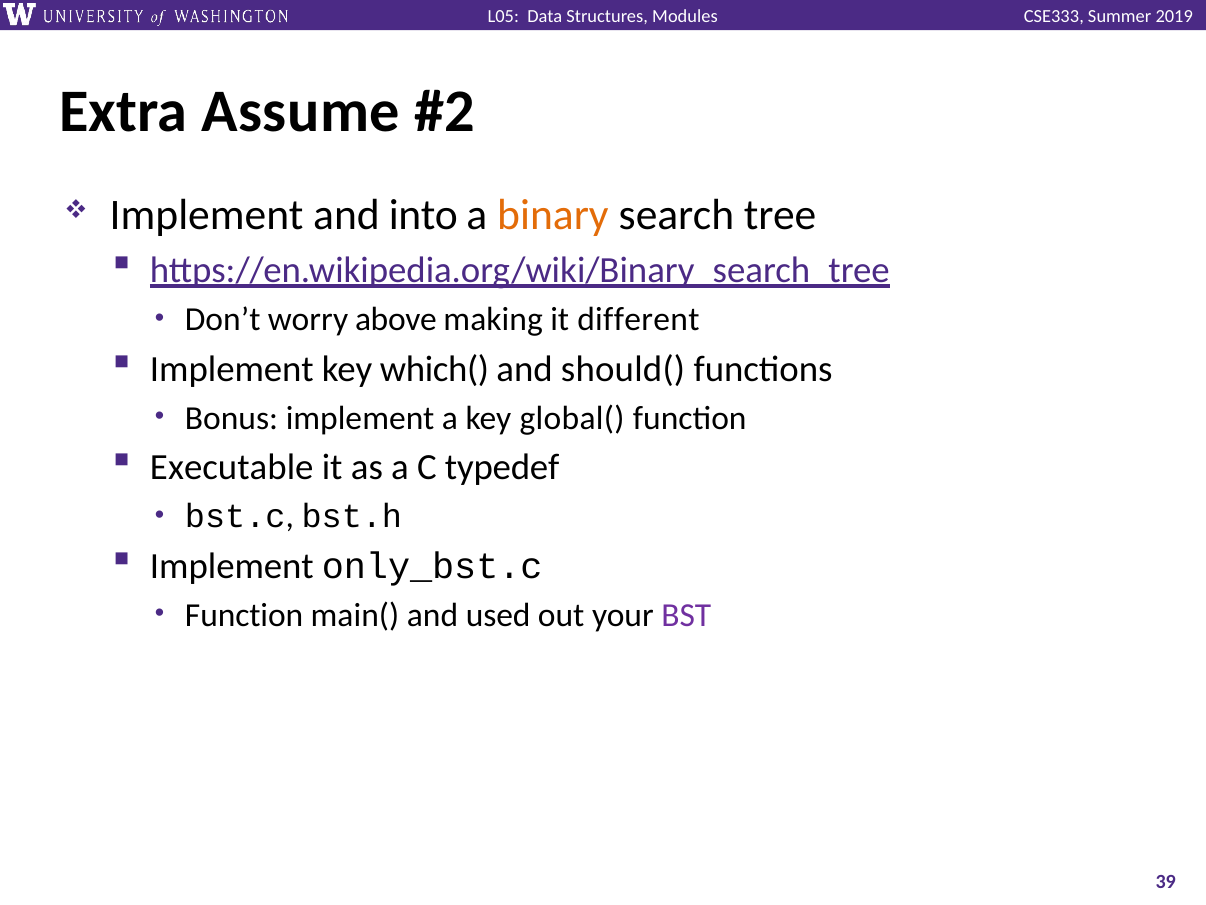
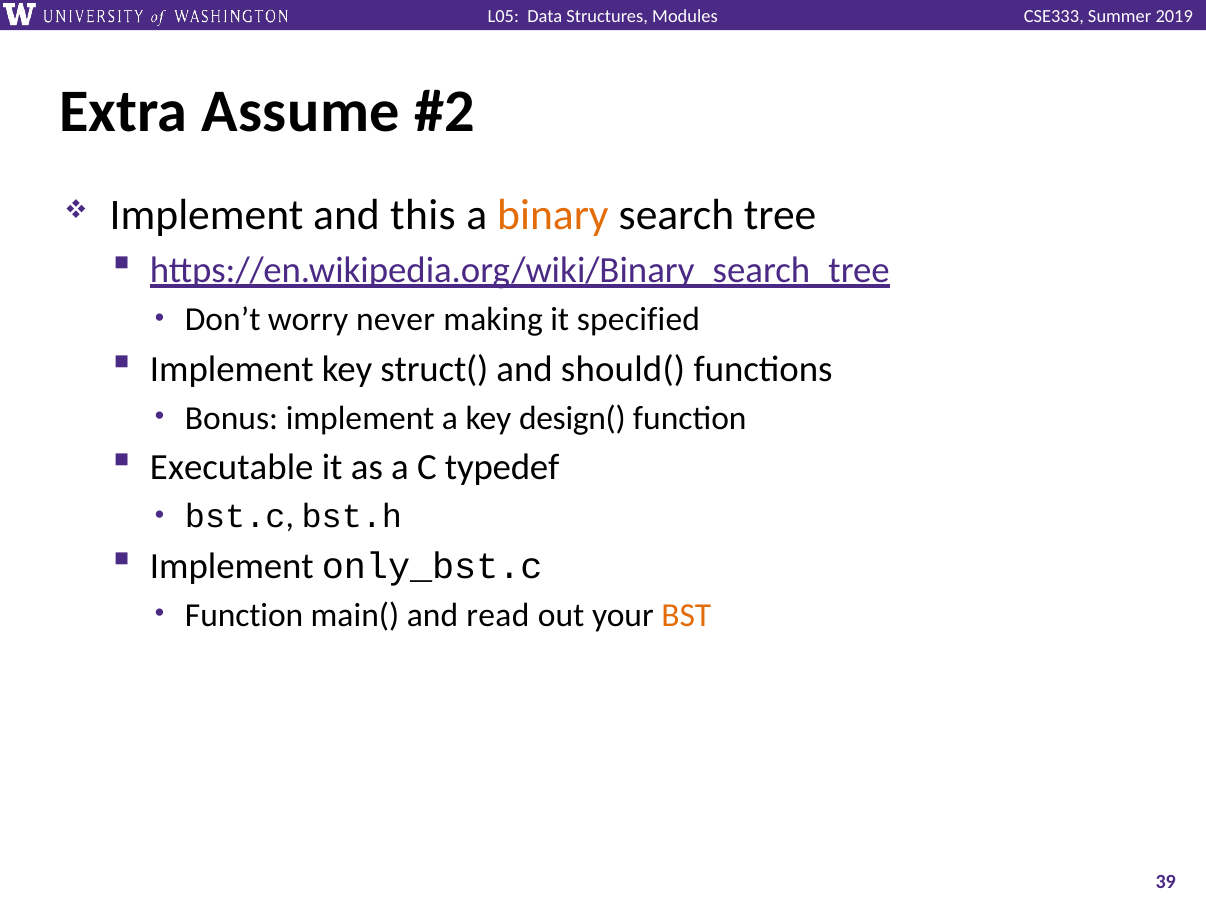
into: into -> this (423, 215)
above: above -> never (396, 319)
different: different -> specified (638, 319)
which(: which( -> struct( (434, 369)
global(: global( -> design( (572, 418)
used: used -> read (498, 615)
BST colour: purple -> orange (686, 615)
